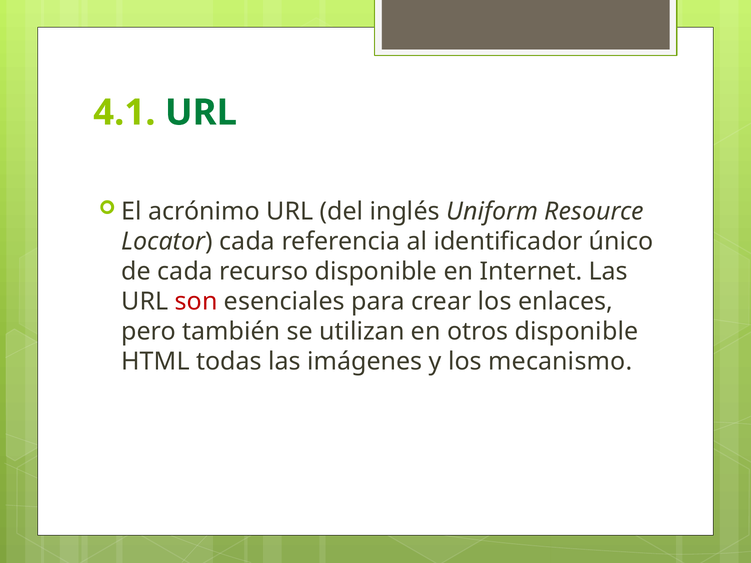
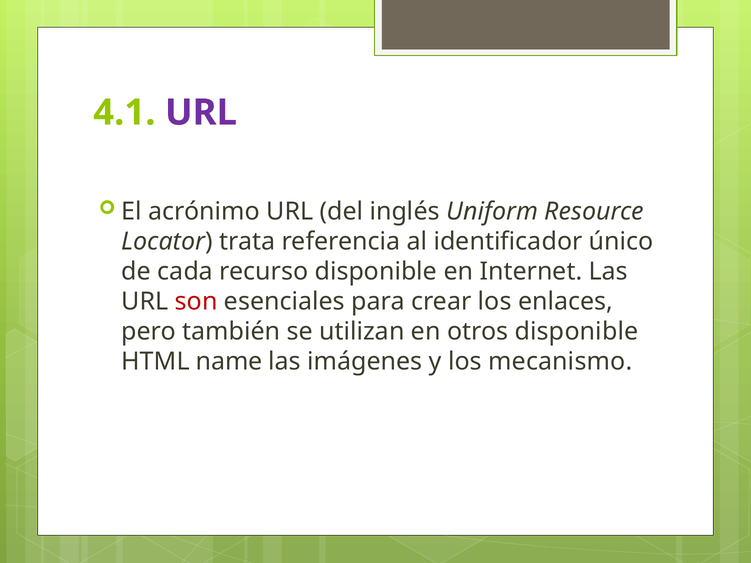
URL colour: green -> purple (201, 113)
Locator cada: cada -> trata (247, 241)
todas: todas -> name (229, 362)
